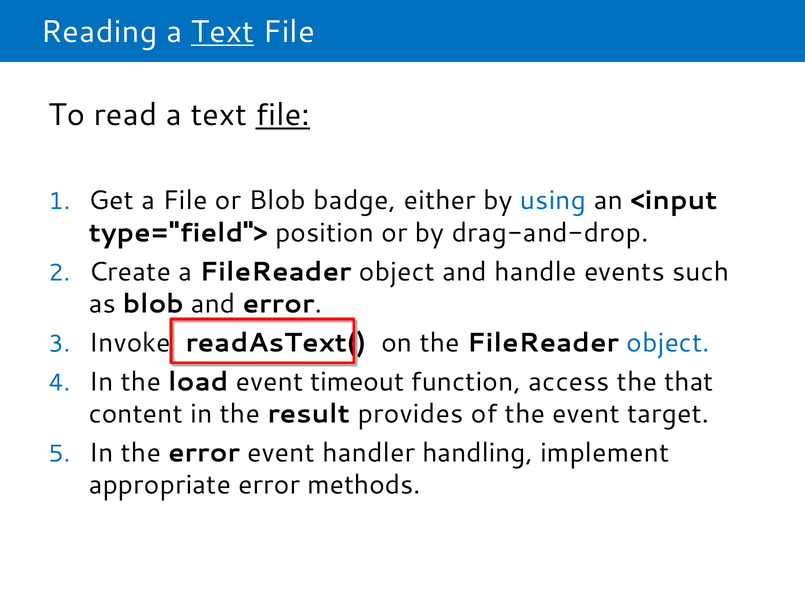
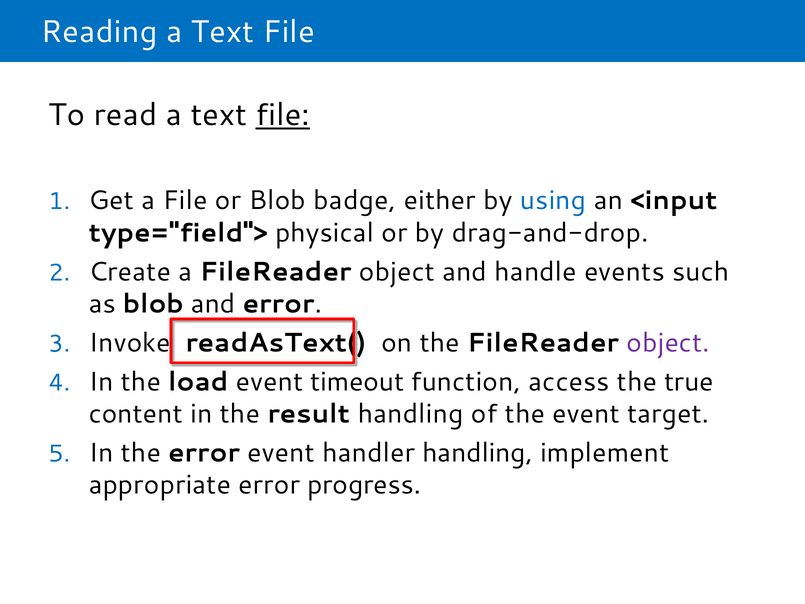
Text underline: present -> none (222, 32)
position: position -> physical (325, 233)
object colour: blue -> purple (668, 343)
that: that -> true (689, 382)
result provides: provides -> handling (411, 414)
methods: methods -> progress (364, 485)
